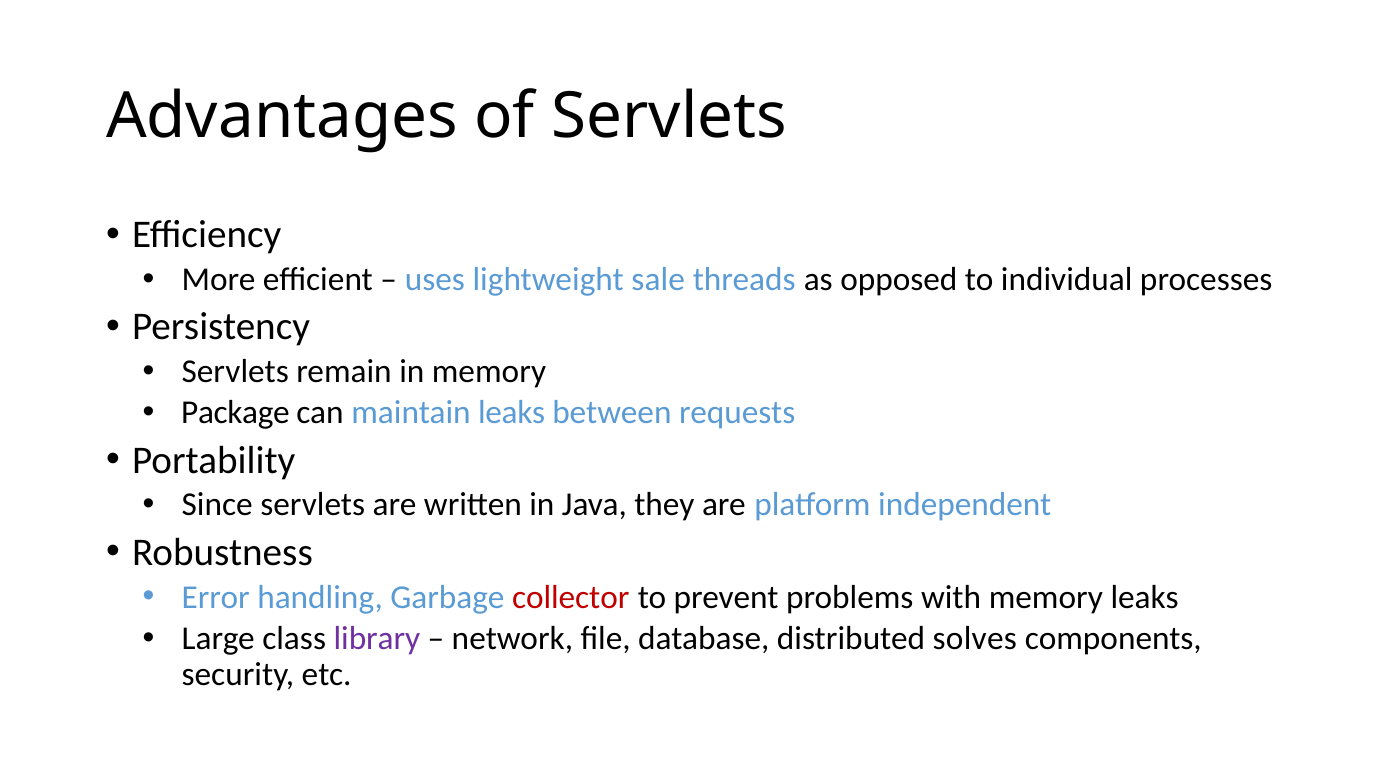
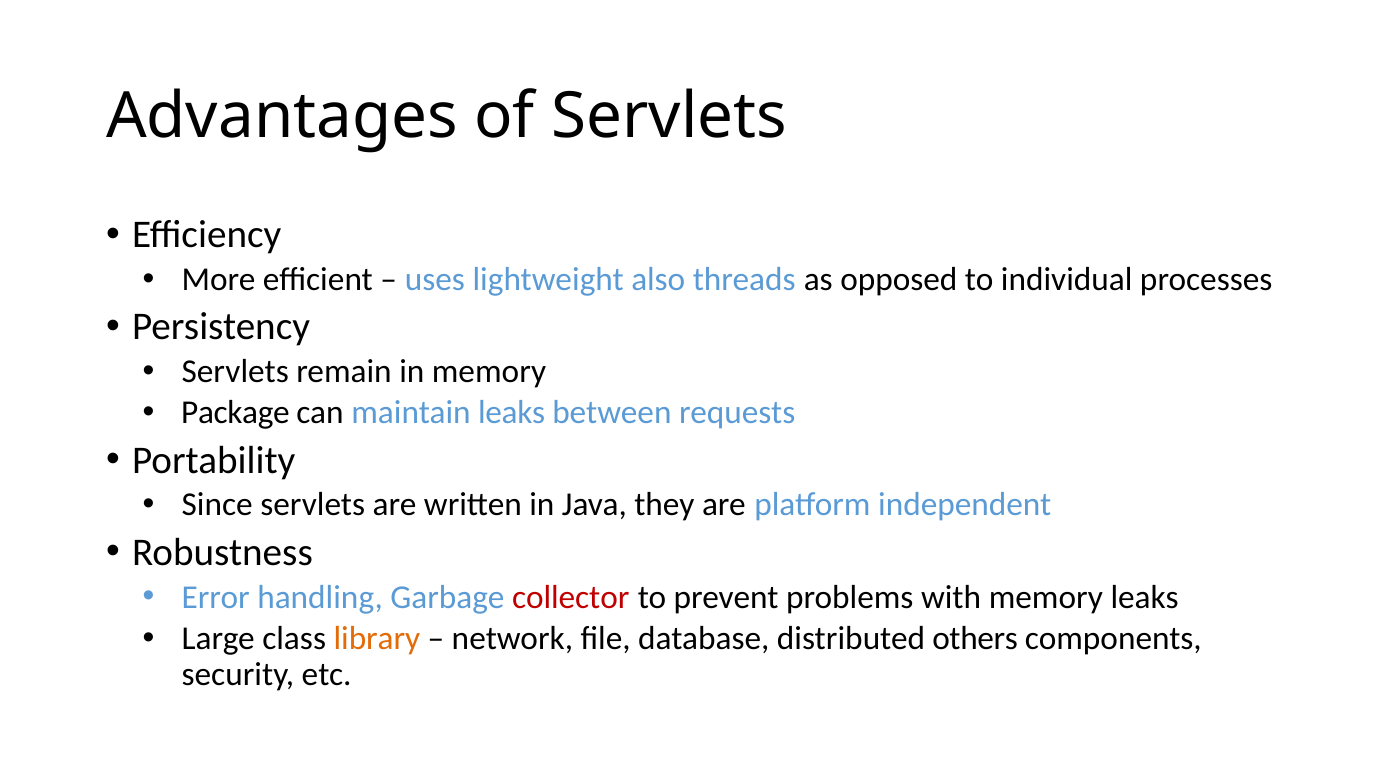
sale: sale -> also (658, 279)
library colour: purple -> orange (377, 638)
solves: solves -> others (975, 638)
